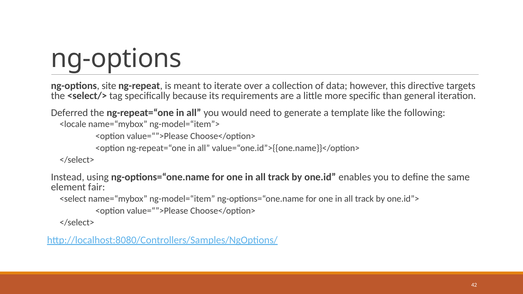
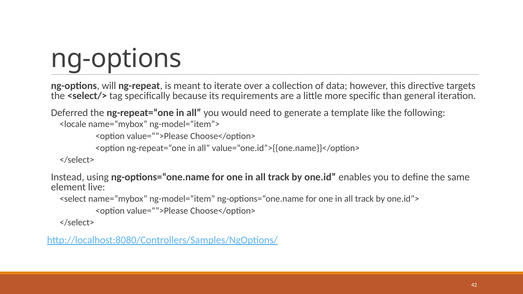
site: site -> will (109, 86)
fair: fair -> live (97, 187)
